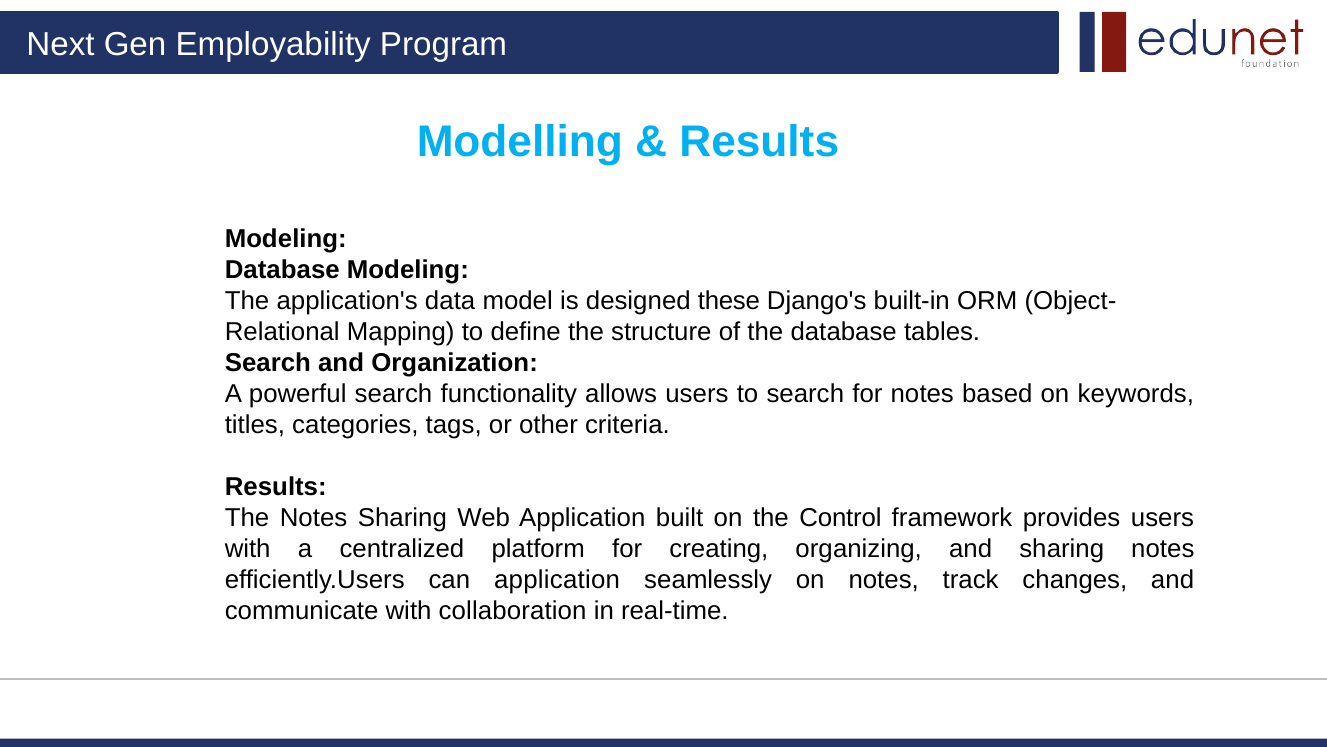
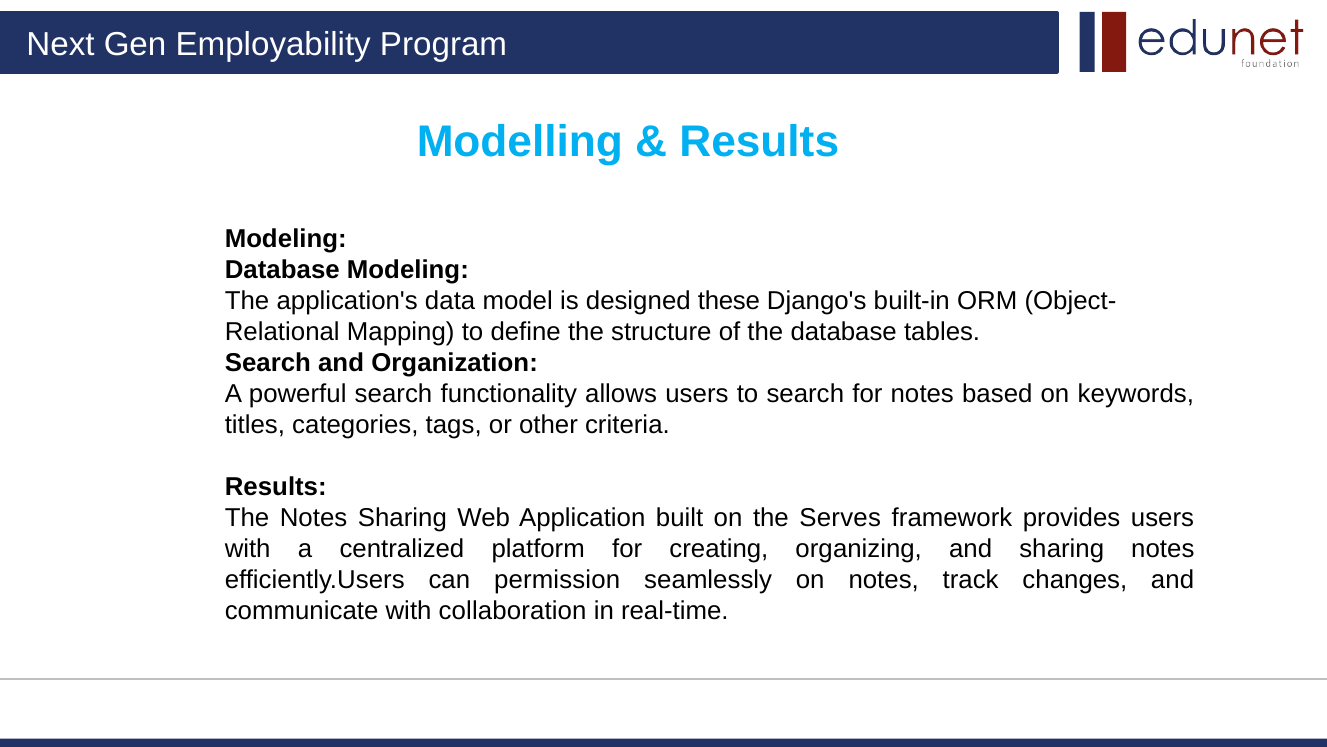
Control: Control -> Serves (840, 517)
can application: application -> permission (557, 579)
